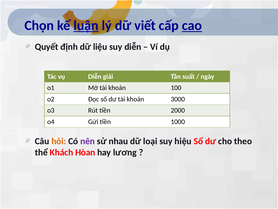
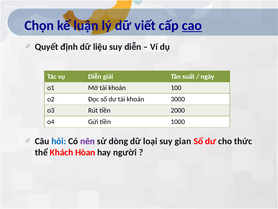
luận underline: present -> none (86, 25)
hỏi colour: orange -> blue (59, 141)
nhau: nhau -> dòng (118, 141)
hiệu: hiệu -> gian (183, 141)
theo: theo -> thức (243, 141)
lương: lương -> người (125, 152)
